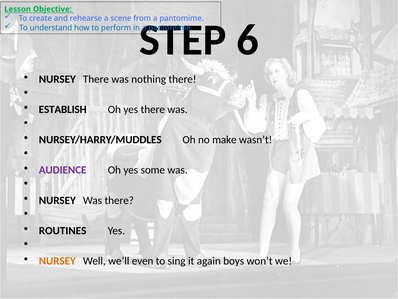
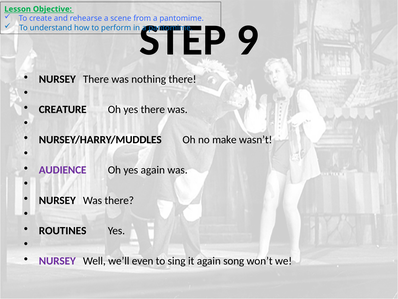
6: 6 -> 9 (248, 40)
ESTABLISH: ESTABLISH -> CREATURE (63, 109)
yes some: some -> again (153, 170)
NURSEY colour: orange -> purple (57, 261)
boys: boys -> song (234, 261)
